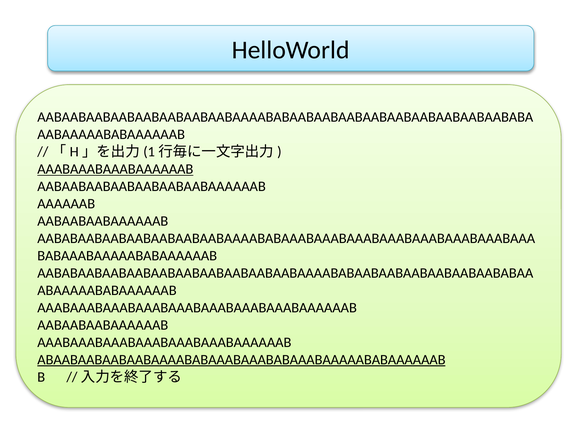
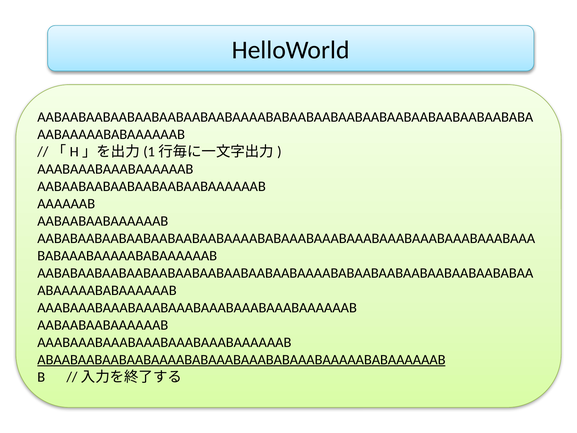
AAABAAABAAABAAAAAAB underline: present -> none (115, 169)
